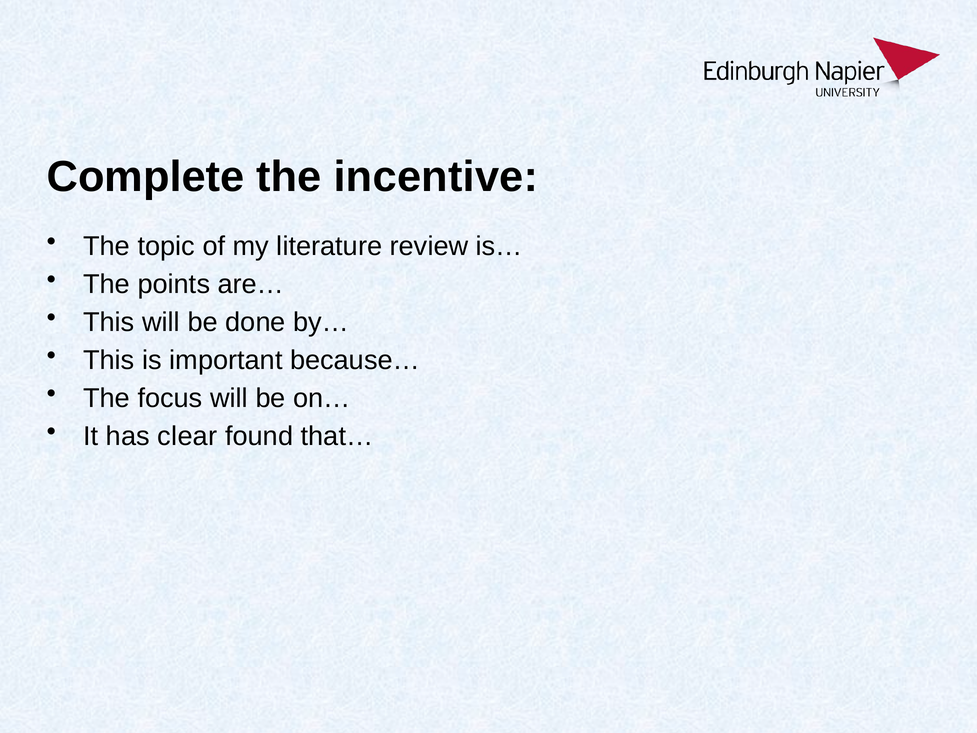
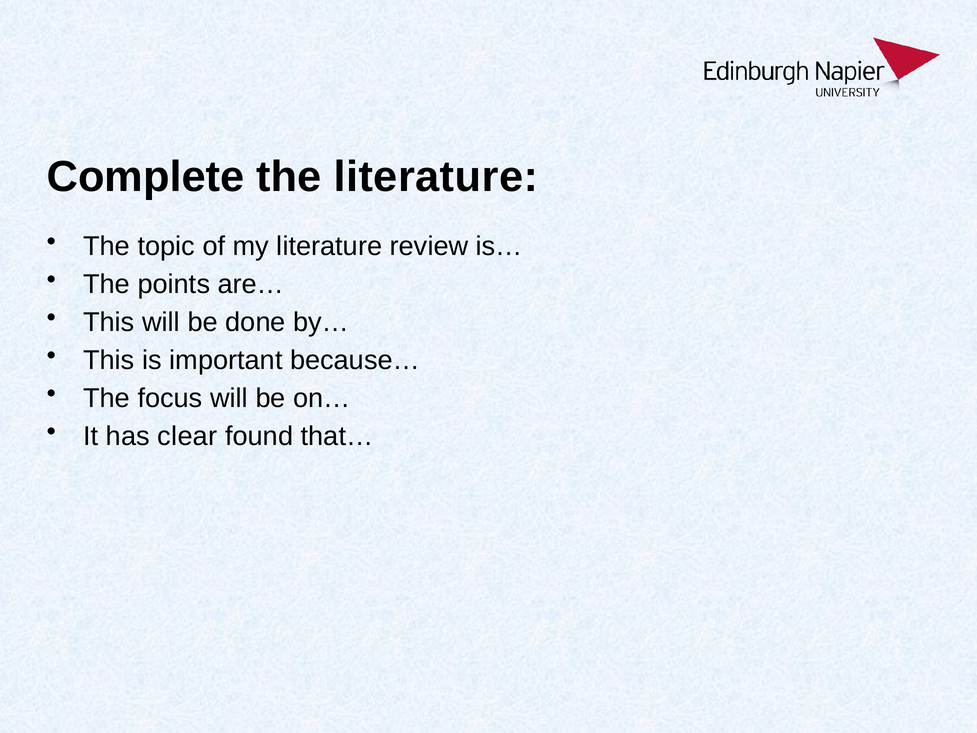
the incentive: incentive -> literature (436, 177)
